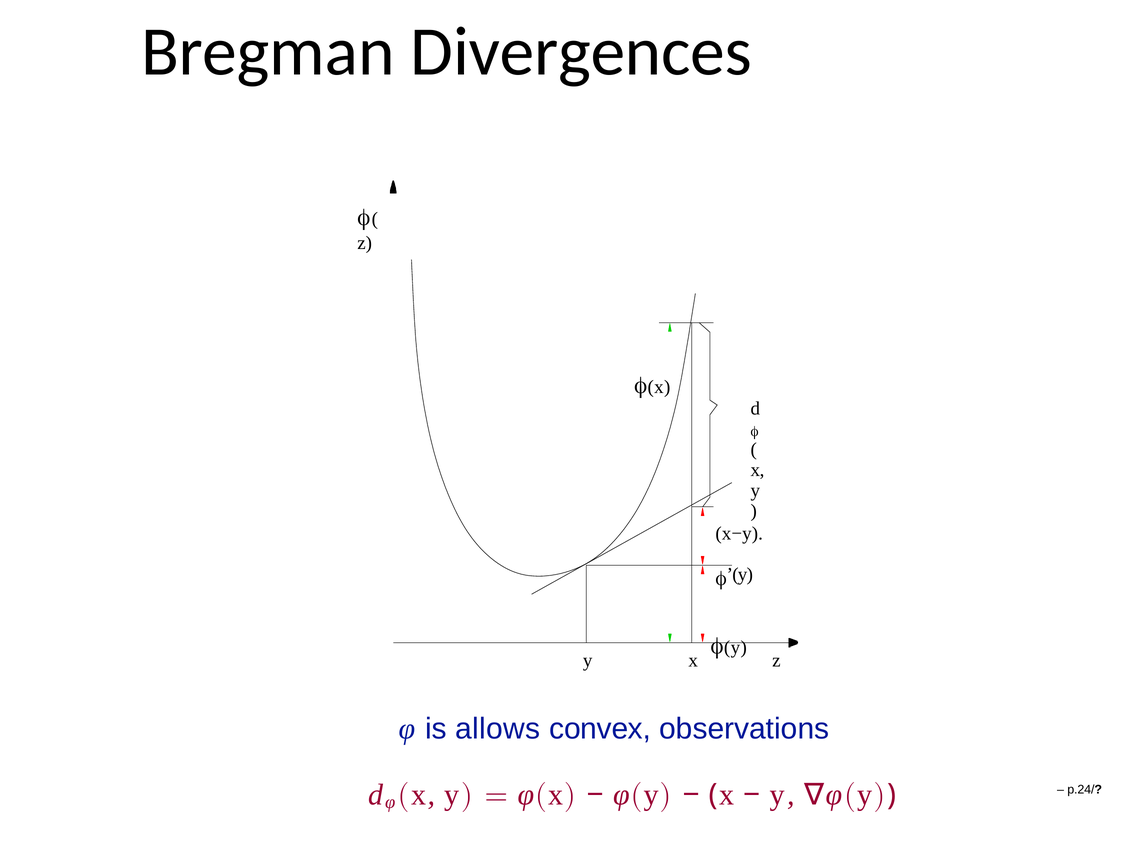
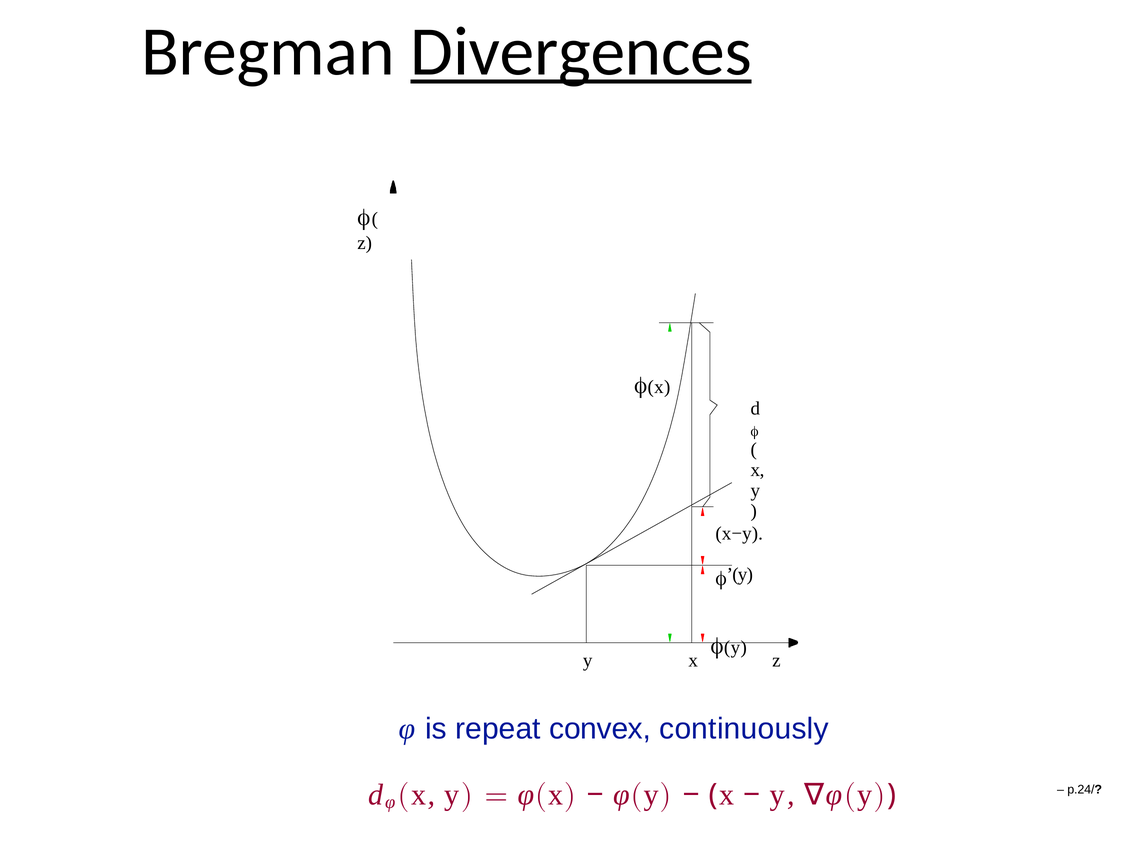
Divergences underline: none -> present (581, 52)
allows: allows -> repeat (498, 729)
observations: observations -> continuously (744, 729)
